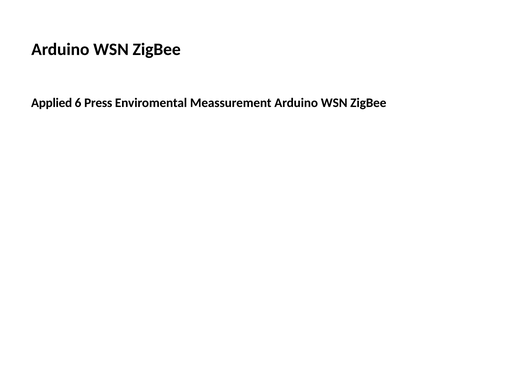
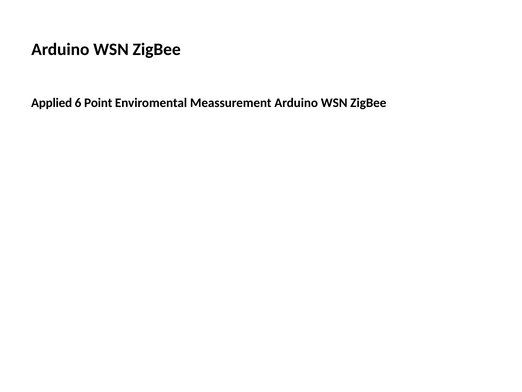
Press: Press -> Point (98, 103)
